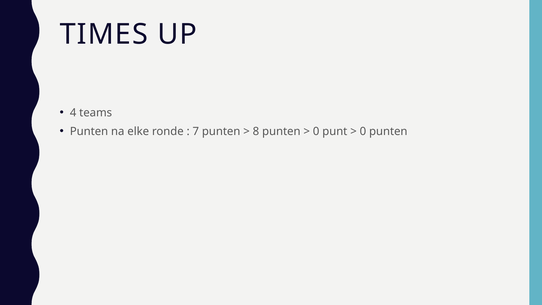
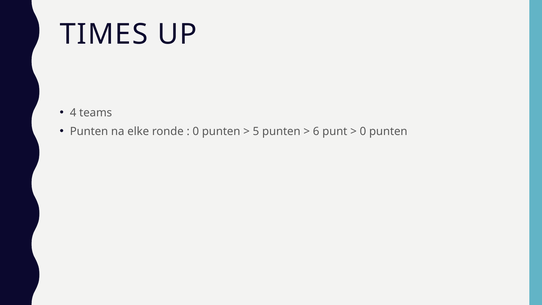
7: 7 -> 0 (196, 131)
8: 8 -> 5 (256, 131)
0: 0 -> 6 (316, 131)
